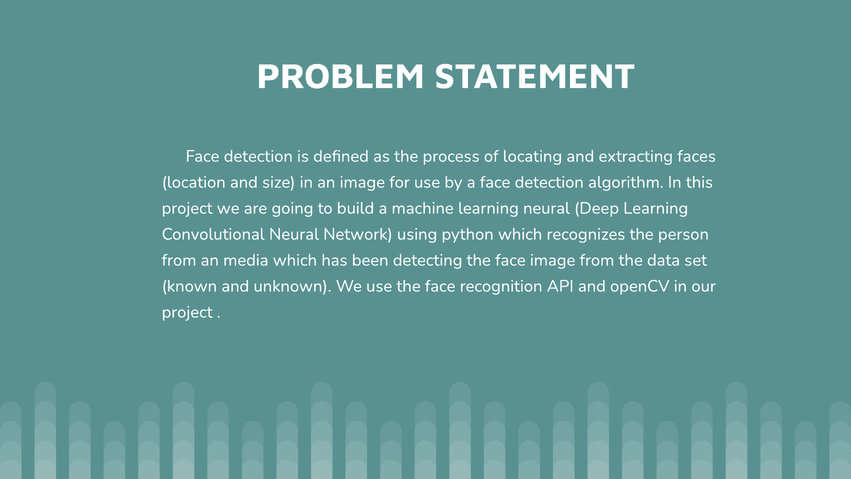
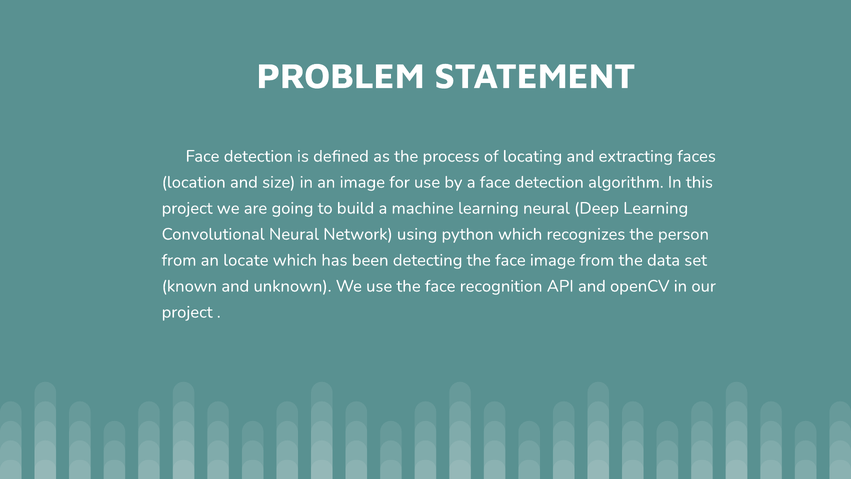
media: media -> locate (246, 260)
